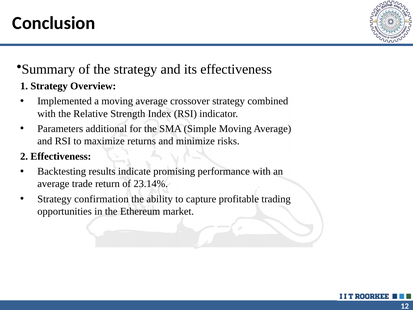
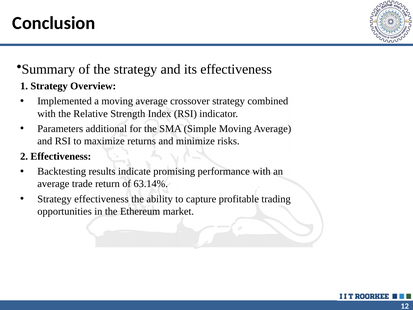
23.14%: 23.14% -> 63.14% (151, 184)
Strategy confirmation: confirmation -> effectiveness (101, 199)
